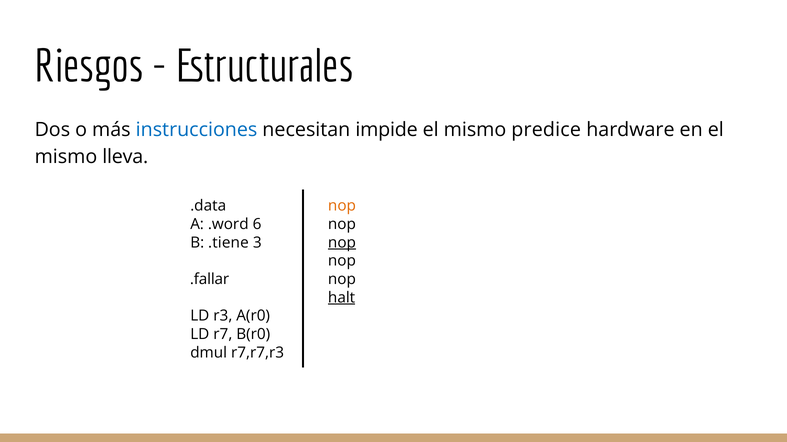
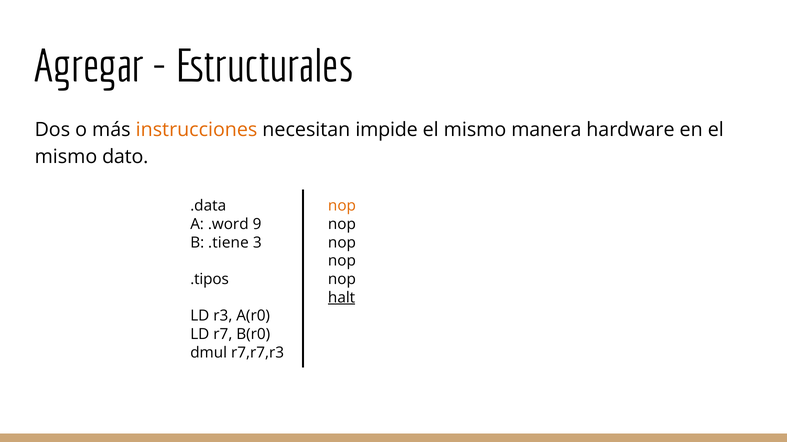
Riesgos: Riesgos -> Agregar (89, 67)
instrucciones colour: blue -> orange (197, 130)
predice: predice -> manera (546, 130)
lleva: lleva -> dato (125, 157)
6: 6 -> 9 (257, 225)
nop underline: present -> none (342, 243)
.fallar: .fallar -> .tipos (210, 280)
